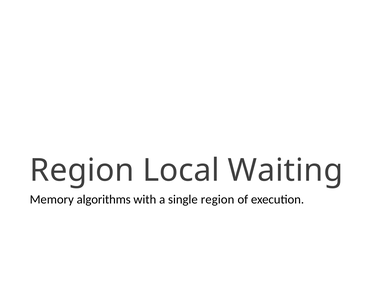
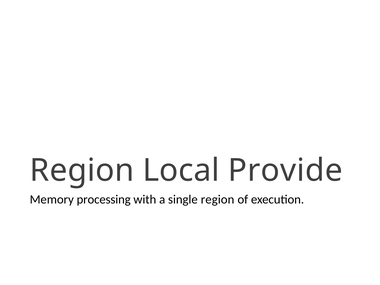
Waiting: Waiting -> Provide (285, 170)
algorithms: algorithms -> processing (104, 199)
